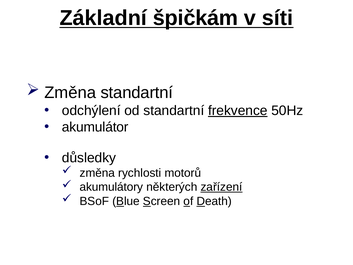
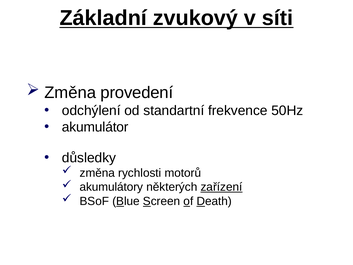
špičkám: špičkám -> zvukový (195, 18)
Změna standartní: standartní -> provedení (137, 92)
frekvence underline: present -> none (238, 110)
